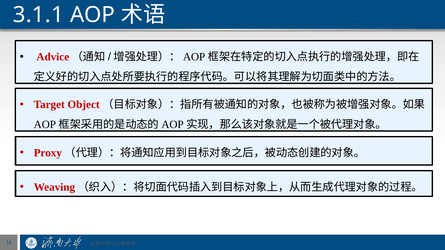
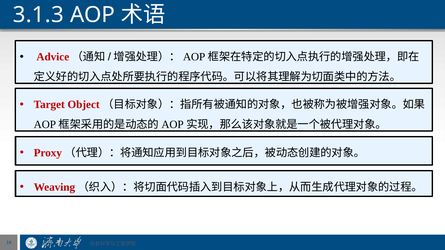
3.1.1: 3.1.1 -> 3.1.3 (38, 15)
